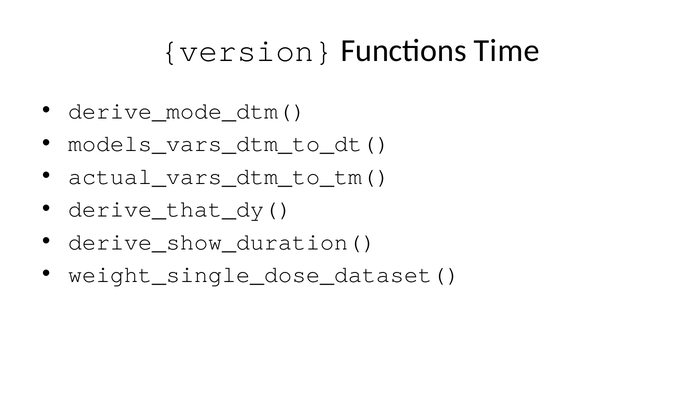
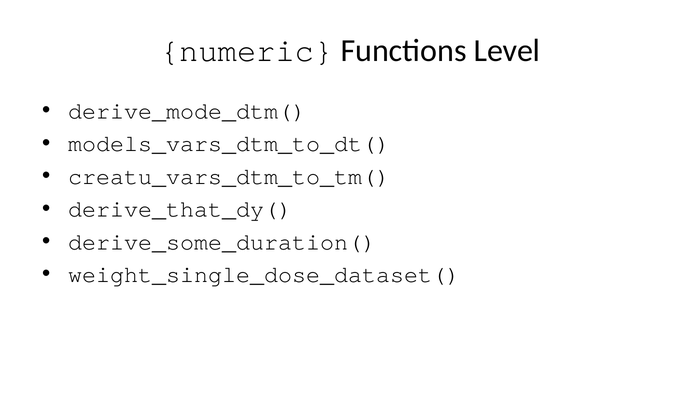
version: version -> numeric (247, 51)
Time: Time -> Level (507, 51)
actual_vars_dtm_to_tm(: actual_vars_dtm_to_tm( -> creatu_vars_dtm_to_tm( (229, 176)
derive_show_duration(: derive_show_duration( -> derive_some_duration( (222, 242)
